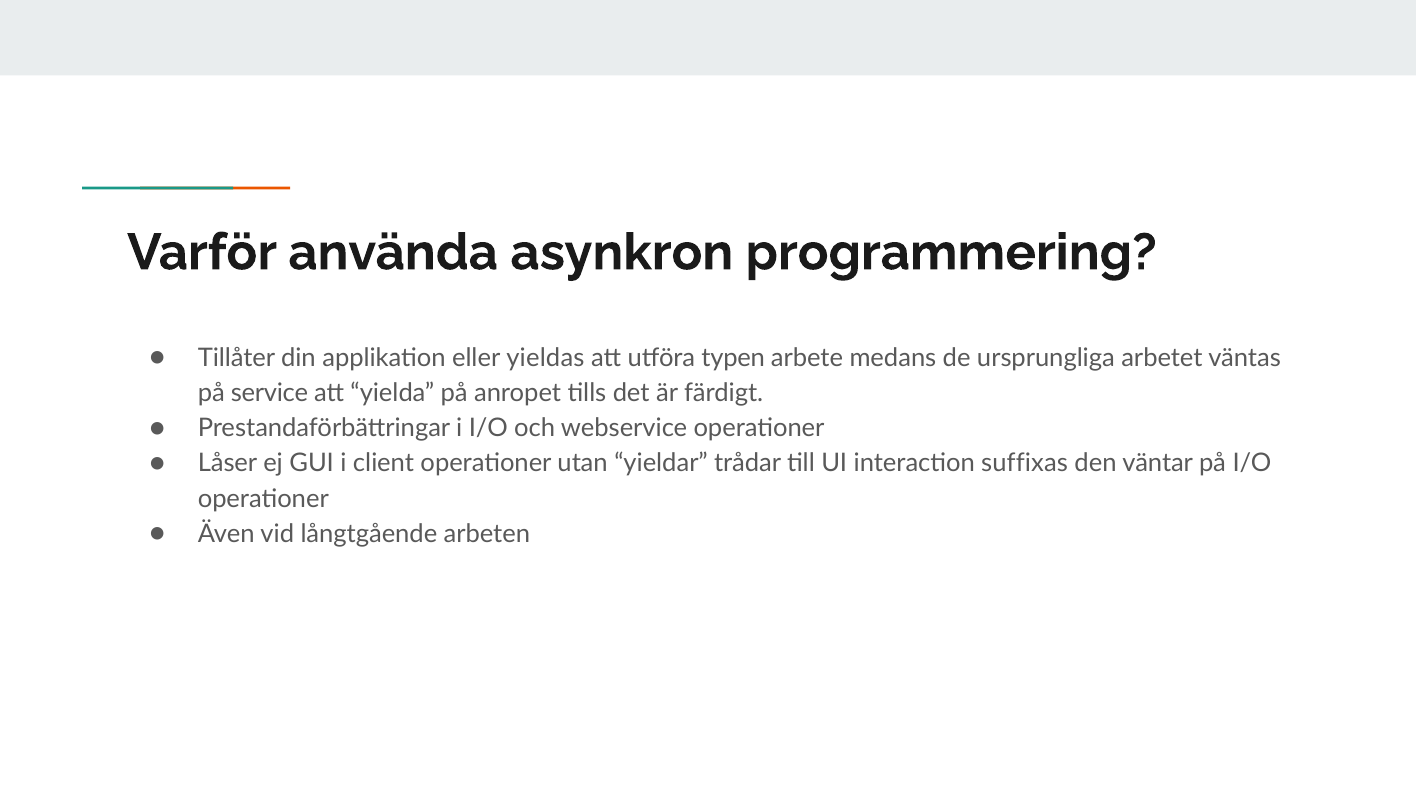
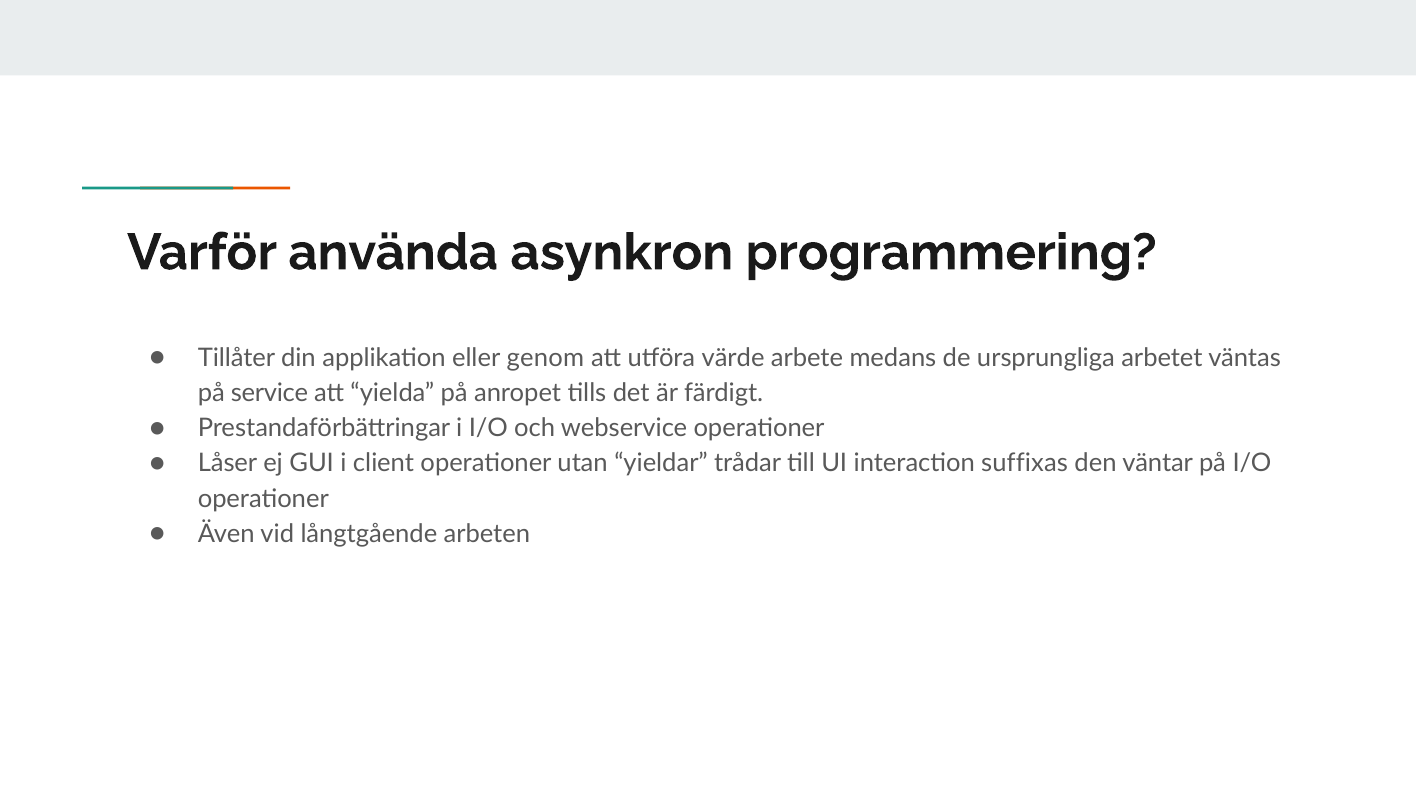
yieldas: yieldas -> genom (545, 358)
typen: typen -> värde (733, 358)
